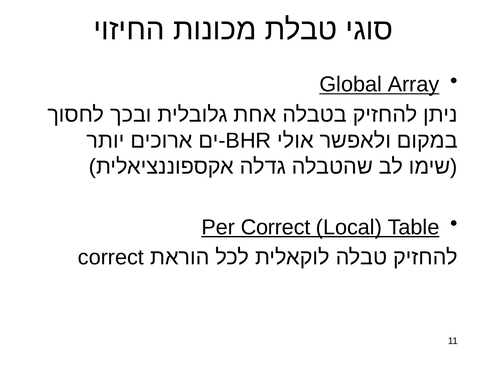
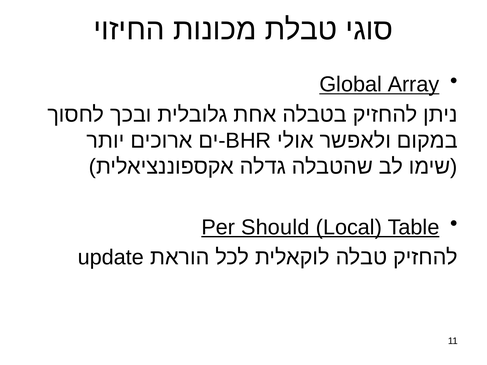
Per Correct: Correct -> Should (275, 227)
correct: correct -> update (111, 258)
